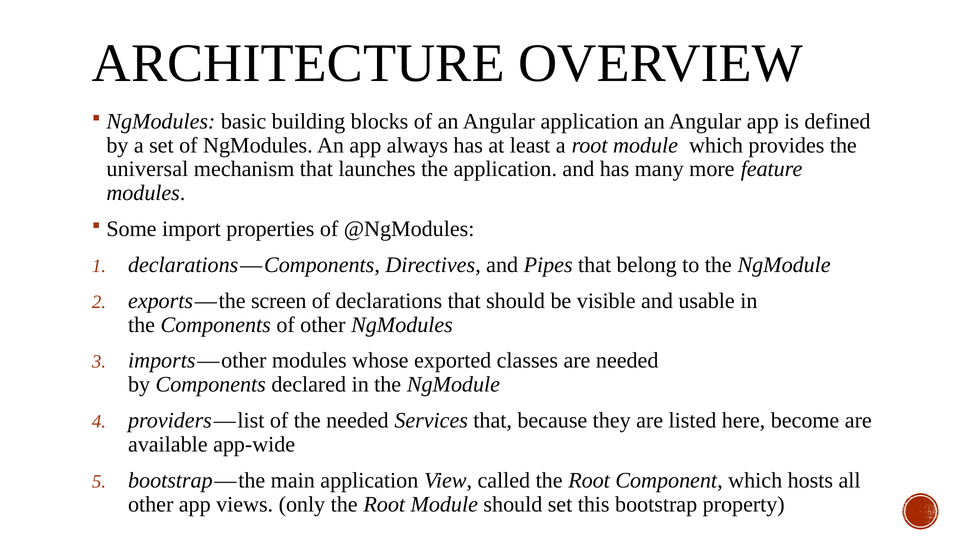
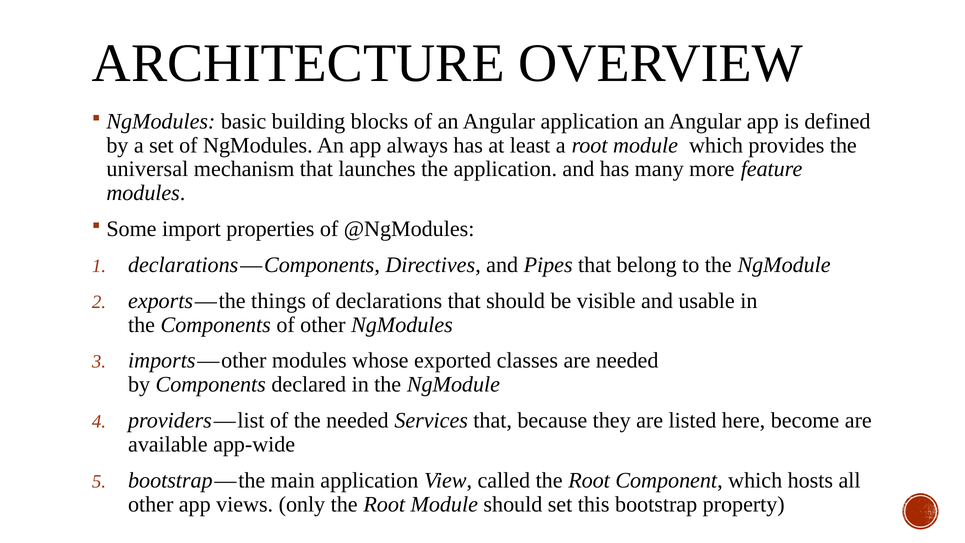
screen: screen -> things (279, 301)
